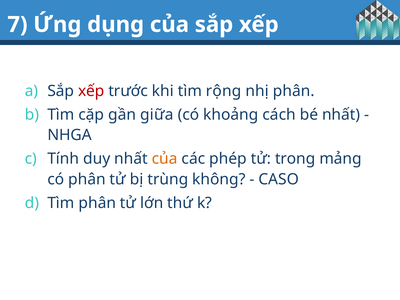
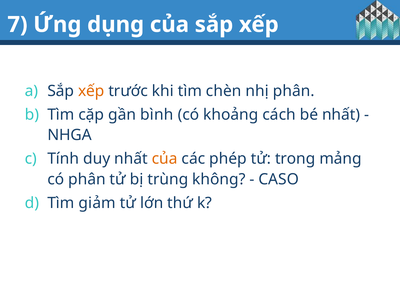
xếp colour: red -> orange (91, 91)
rộng: rộng -> chèn (224, 91)
giữa: giữa -> bình (157, 115)
Tìm phân: phân -> giảm (97, 203)
